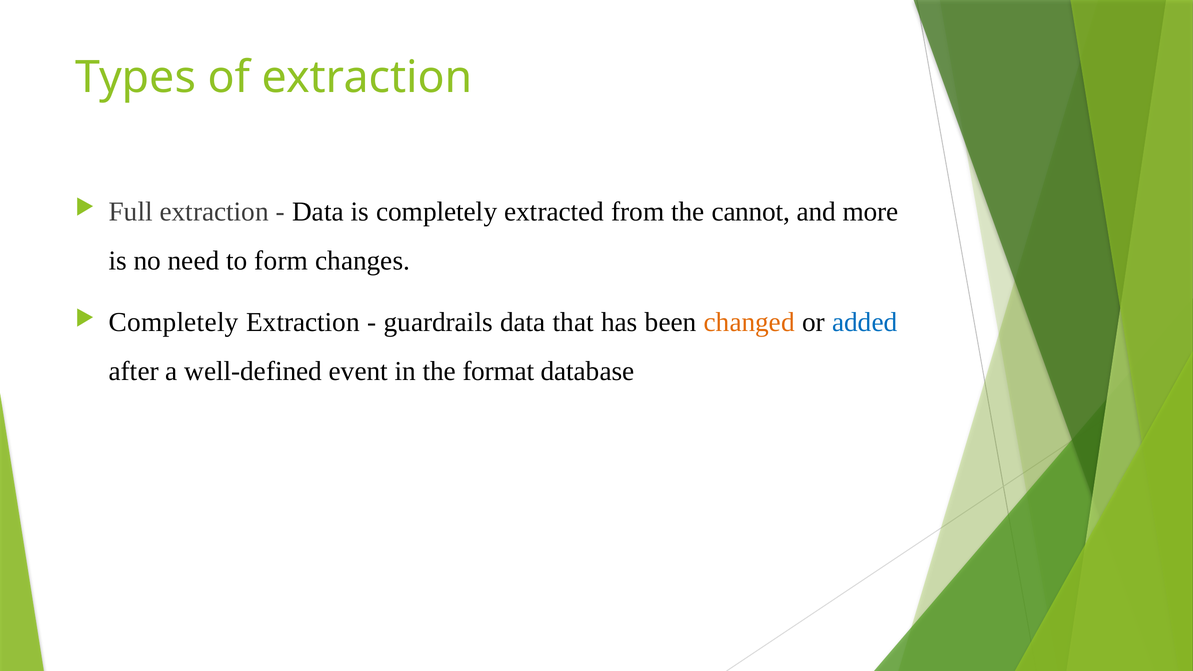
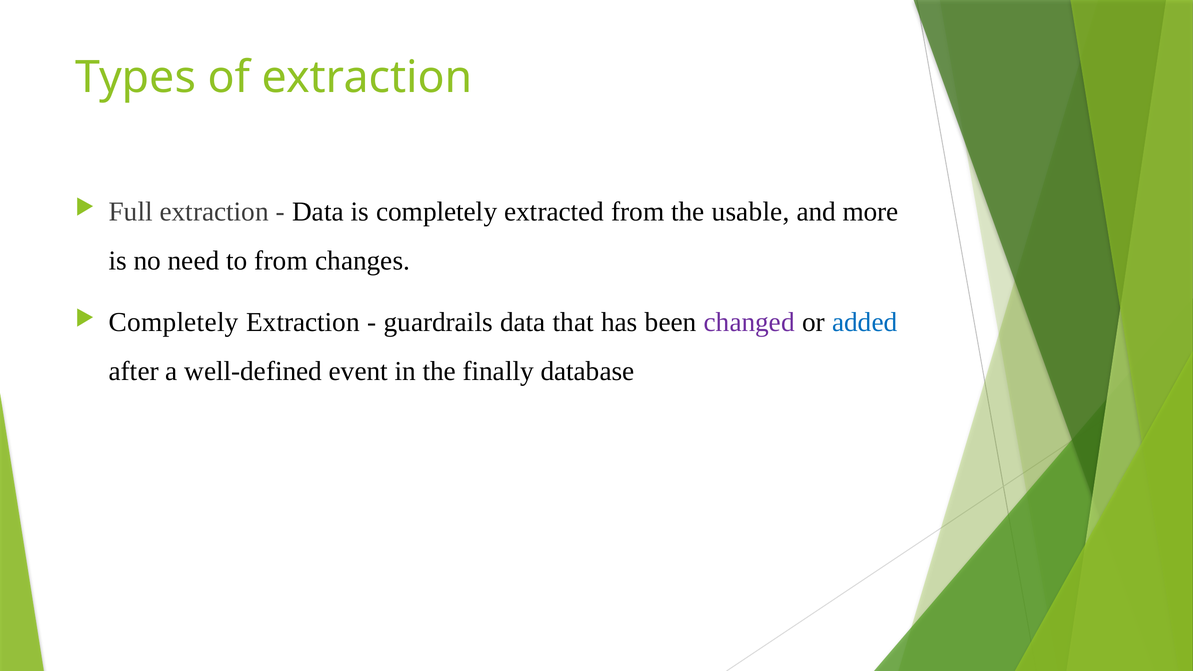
cannot: cannot -> usable (751, 212)
to form: form -> from (281, 261)
changed colour: orange -> purple (749, 322)
format: format -> finally (498, 371)
